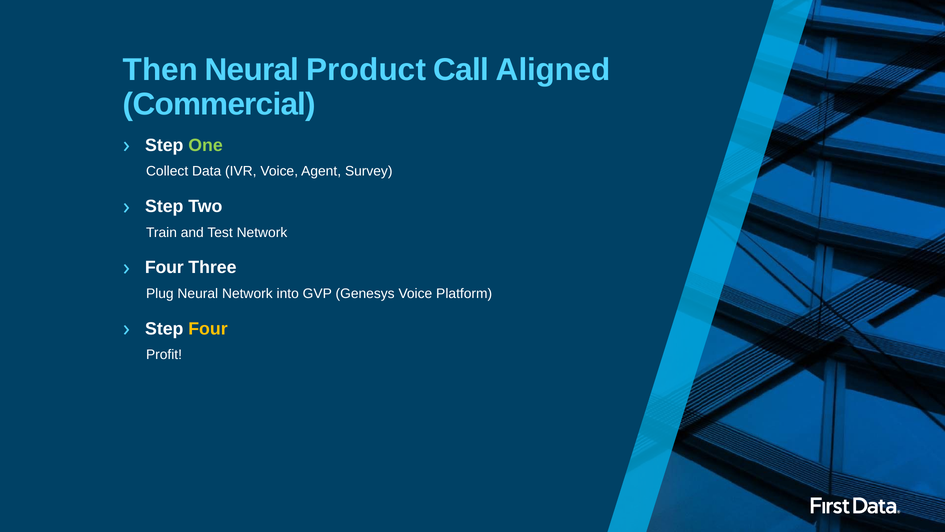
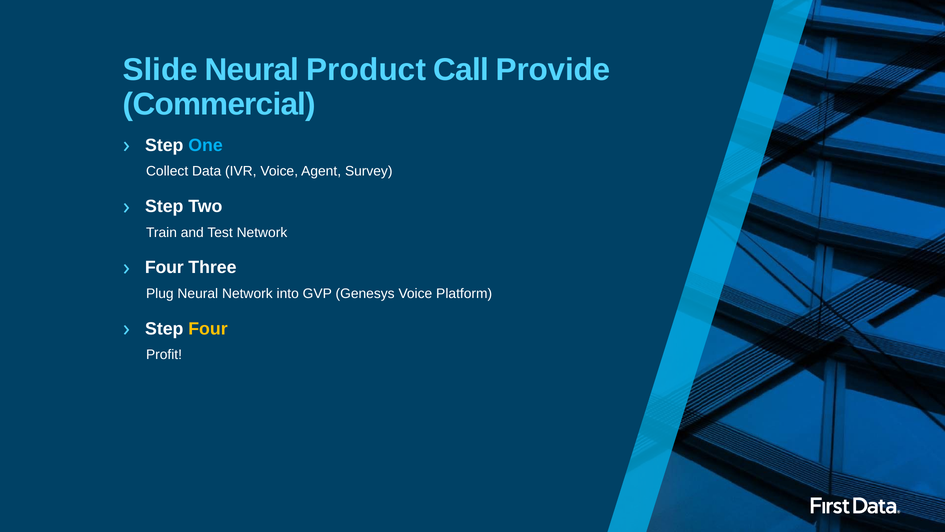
Then: Then -> Slide (160, 70)
Aligned: Aligned -> Provide (553, 70)
One colour: light green -> light blue (206, 145)
